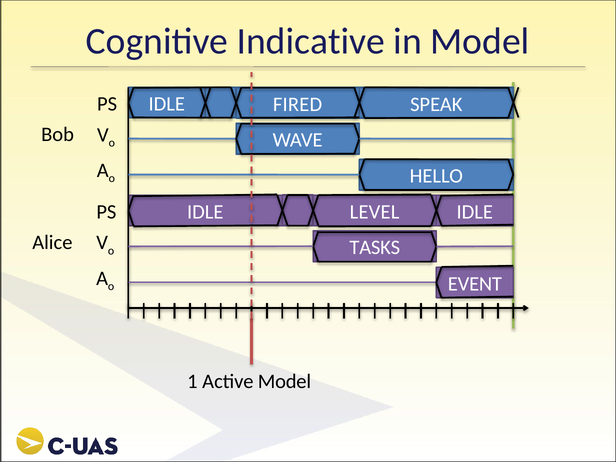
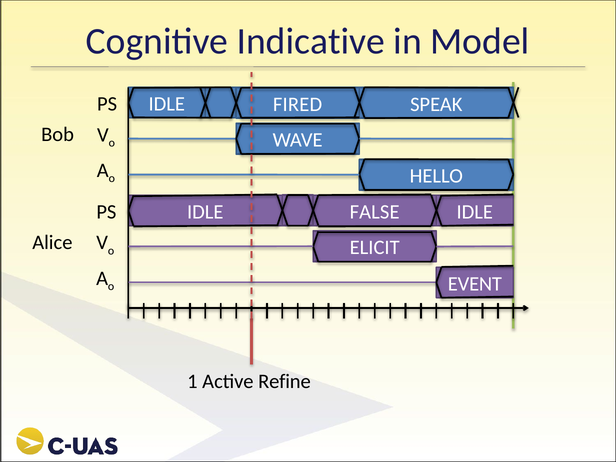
LEVEL: LEVEL -> FALSE (375, 212)
TASKS: TASKS -> ELICIT (375, 248)
Active Model: Model -> Refine (284, 381)
